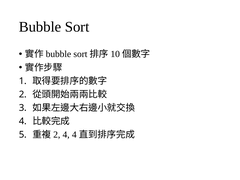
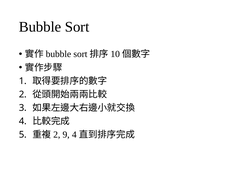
4: 4 -> 9 (66, 135)
